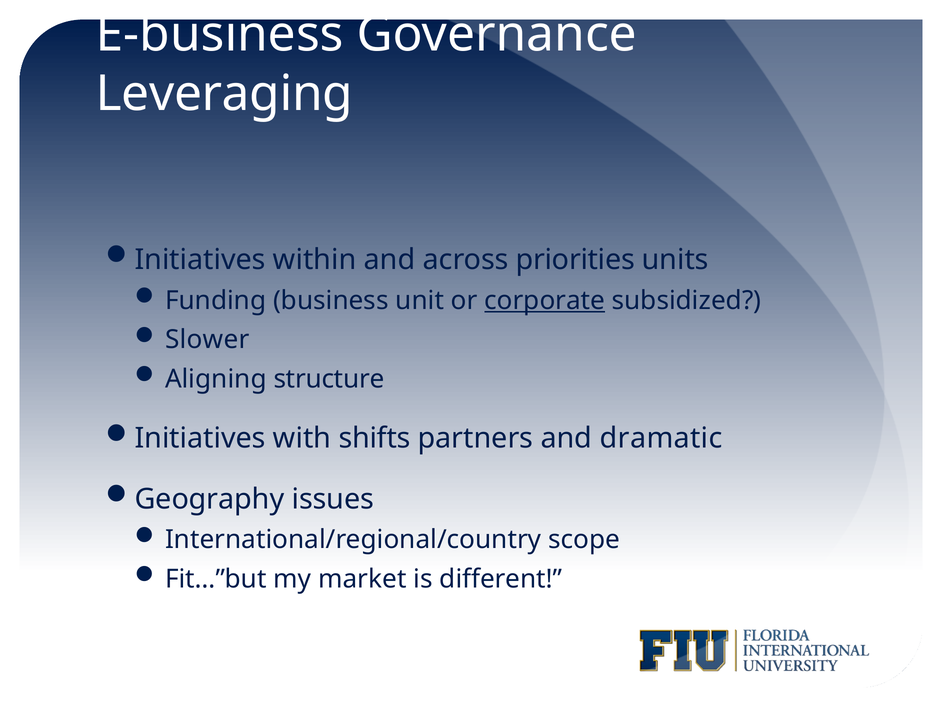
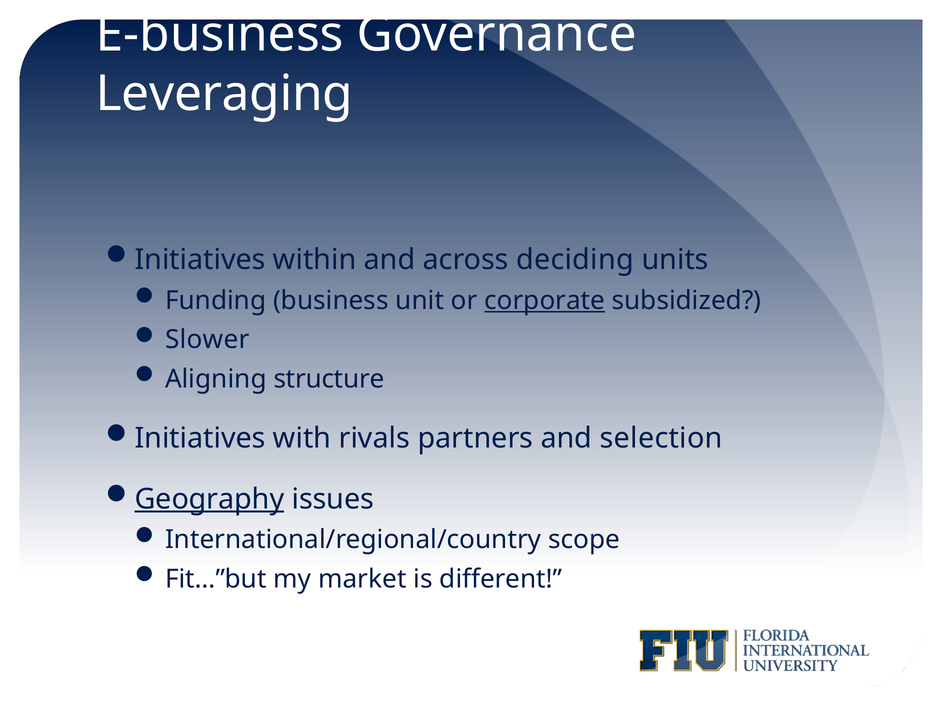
priorities: priorities -> deciding (575, 259)
shifts: shifts -> rivals (374, 438)
dramatic: dramatic -> selection (661, 438)
Geography underline: none -> present (209, 499)
